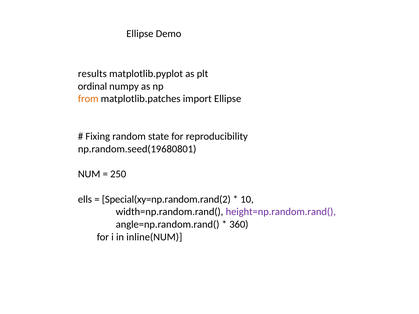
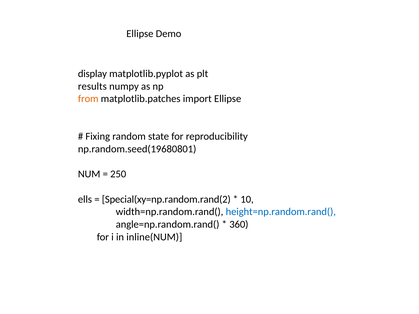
results: results -> display (92, 74)
ordinal: ordinal -> results (92, 86)
height=np.random.rand( colour: purple -> blue (281, 212)
